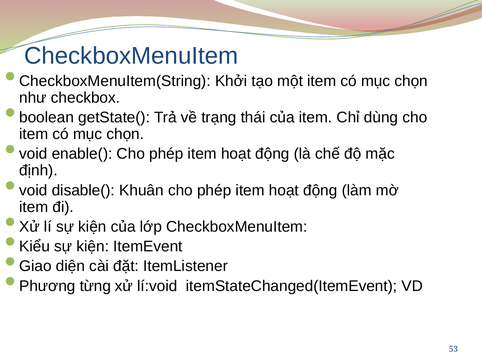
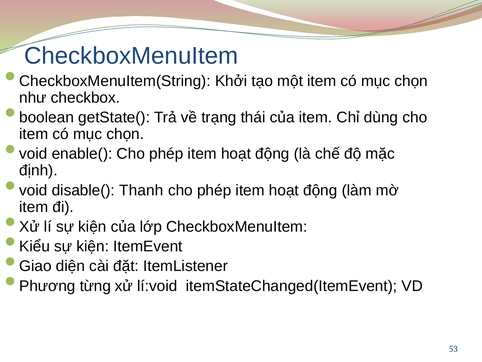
Khuân: Khuân -> Thanh (141, 190)
